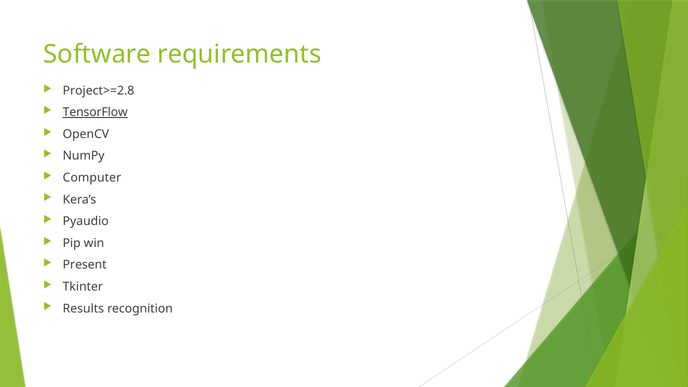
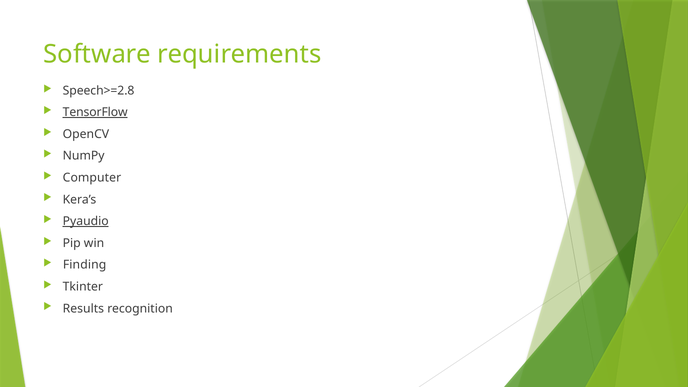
Project>=2.8: Project>=2.8 -> Speech>=2.8 (99, 91)
Pyaudio underline: none -> present (86, 221)
Present: Present -> Finding (85, 265)
